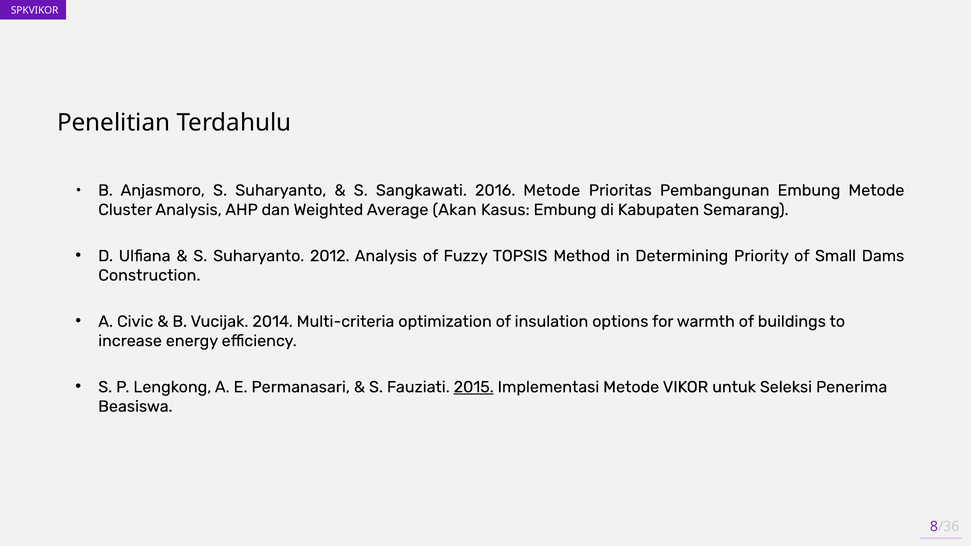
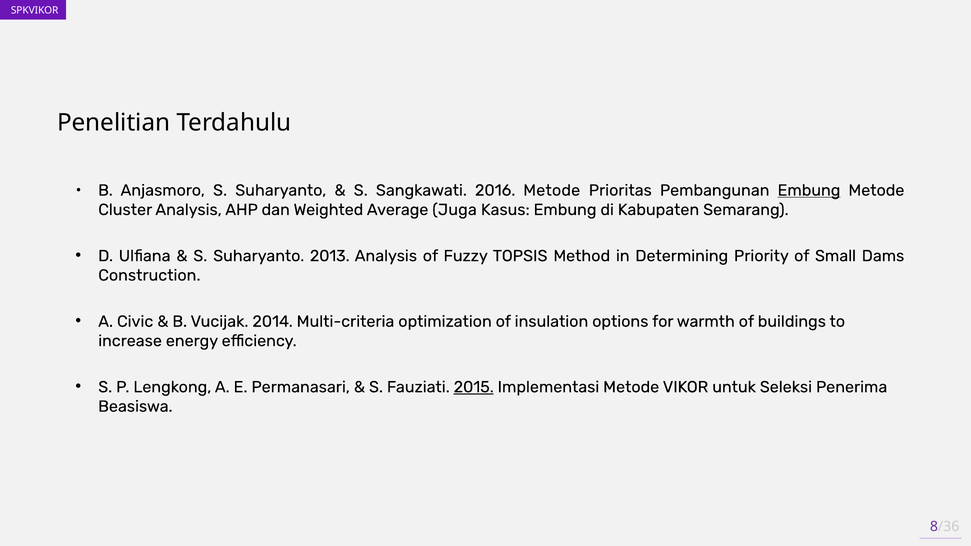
Embung underline: none -> present (809, 190)
Akan: Akan -> Juga (455, 210)
2012: 2012 -> 2013 (330, 256)
